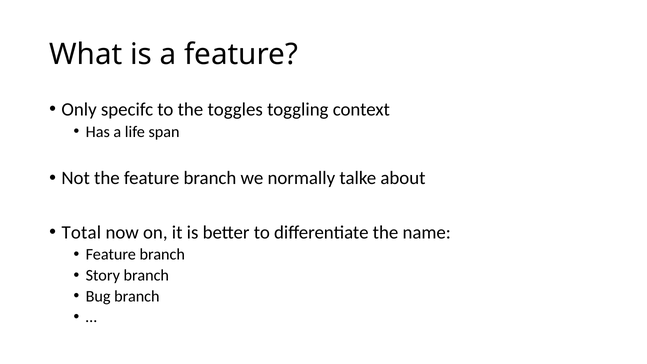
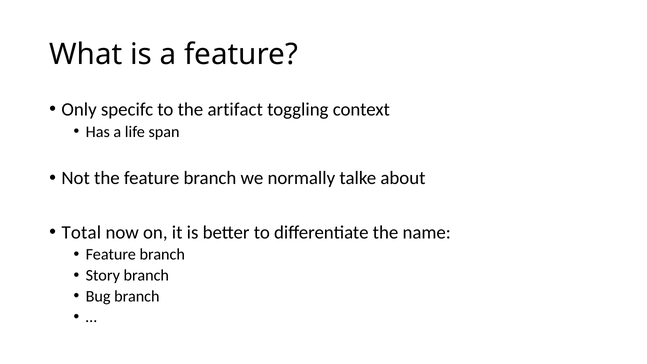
toggles: toggles -> artifact (235, 109)
